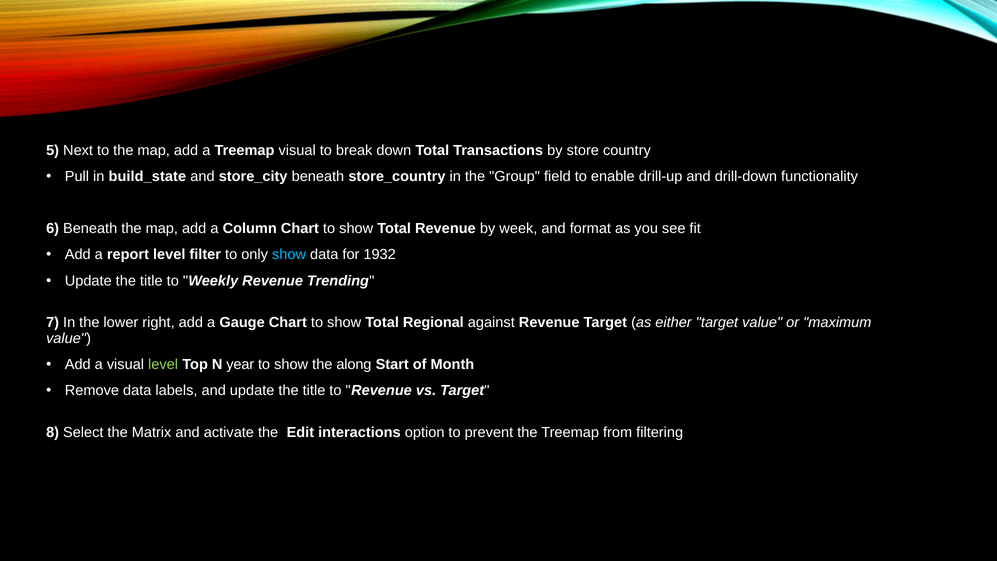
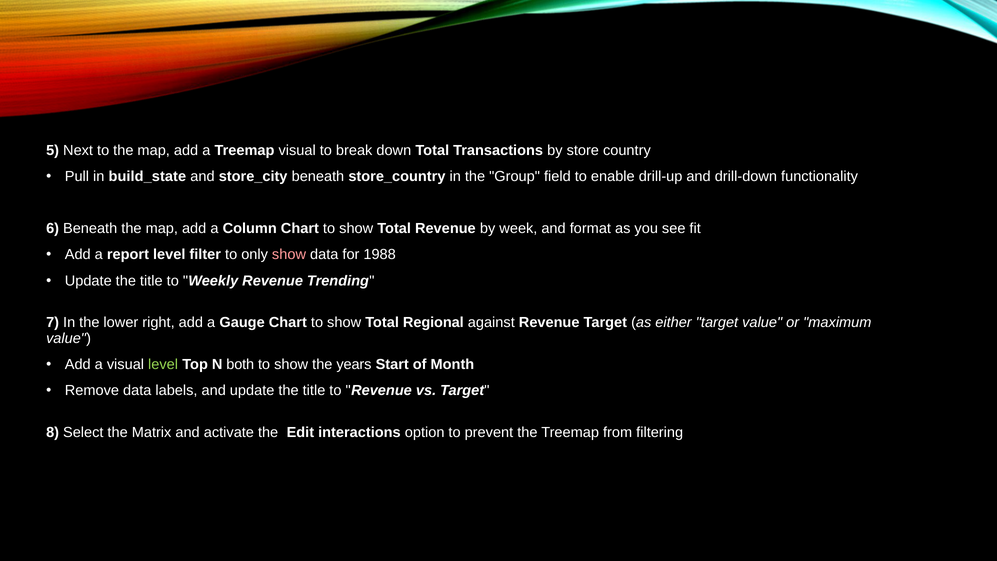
show colour: light blue -> pink (289, 255)
1932: 1932 -> 1988 (380, 255)
year: year -> both (240, 364)
along: along -> years (354, 364)
